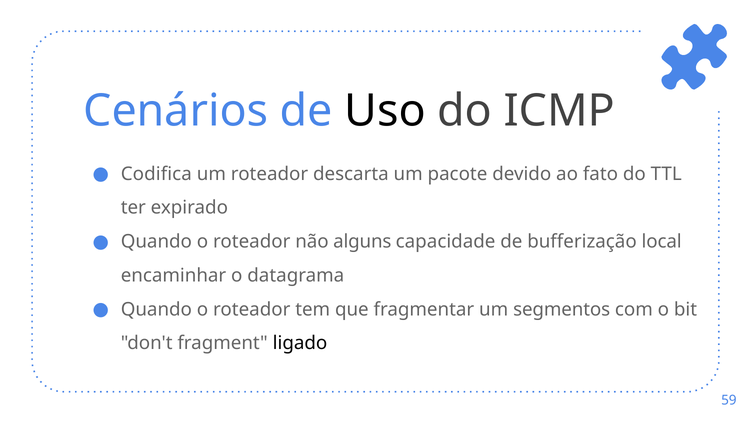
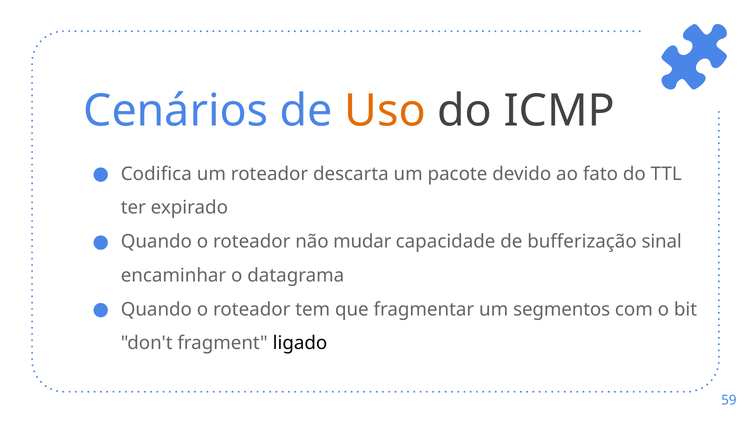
Uso colour: black -> orange (385, 111)
alguns: alguns -> mudar (362, 241)
local: local -> sinal (662, 241)
